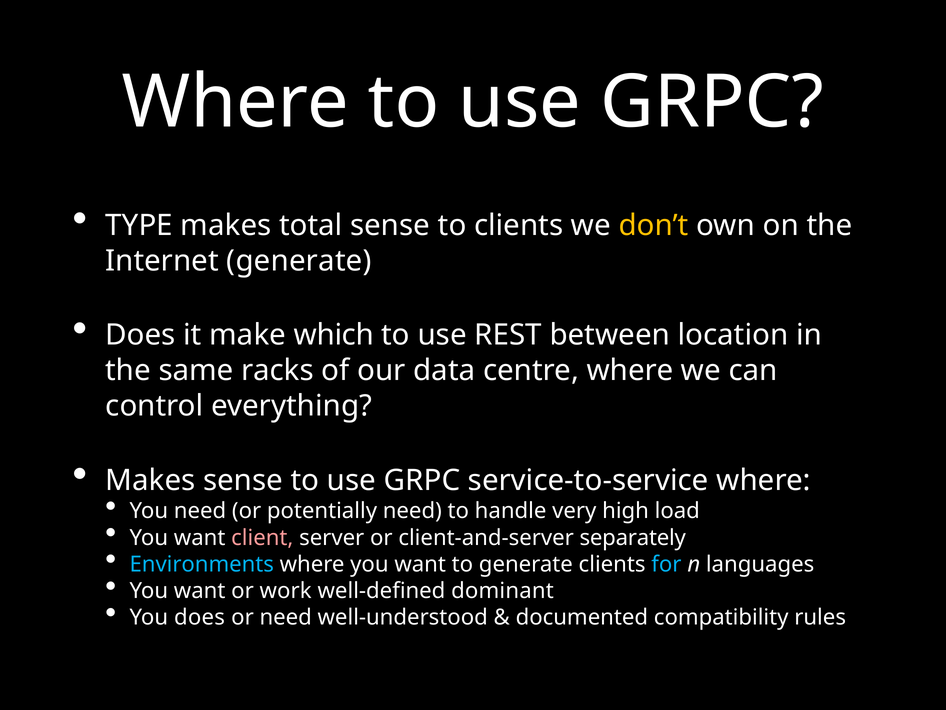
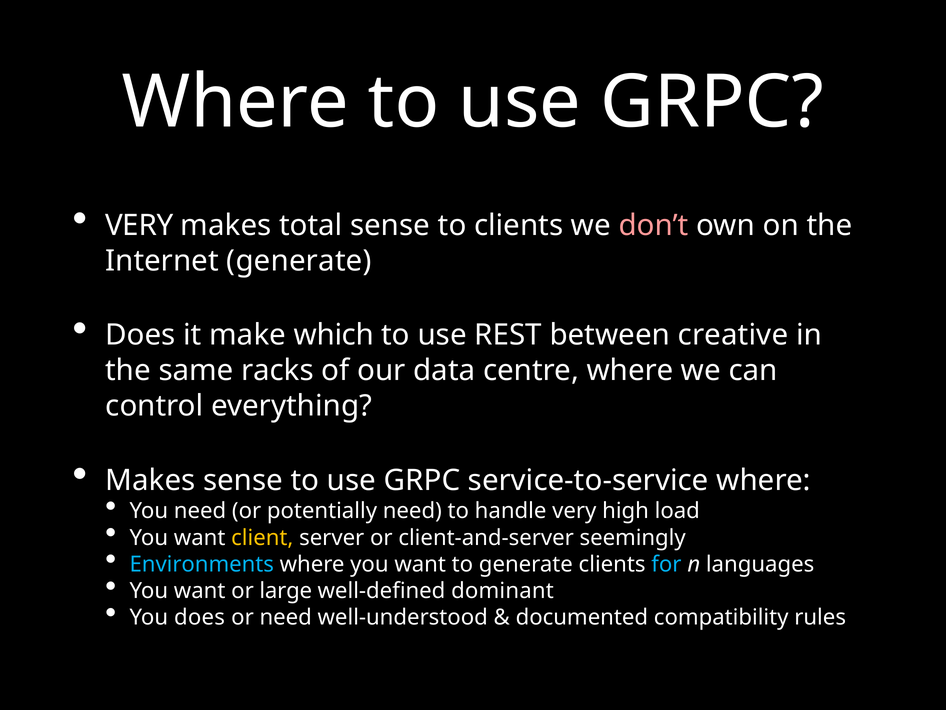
TYPE: TYPE -> VERY (139, 225)
don’t colour: yellow -> pink (654, 225)
location: location -> creative (733, 335)
client colour: pink -> yellow (262, 537)
separately: separately -> seemingly (633, 537)
work: work -> large (286, 591)
